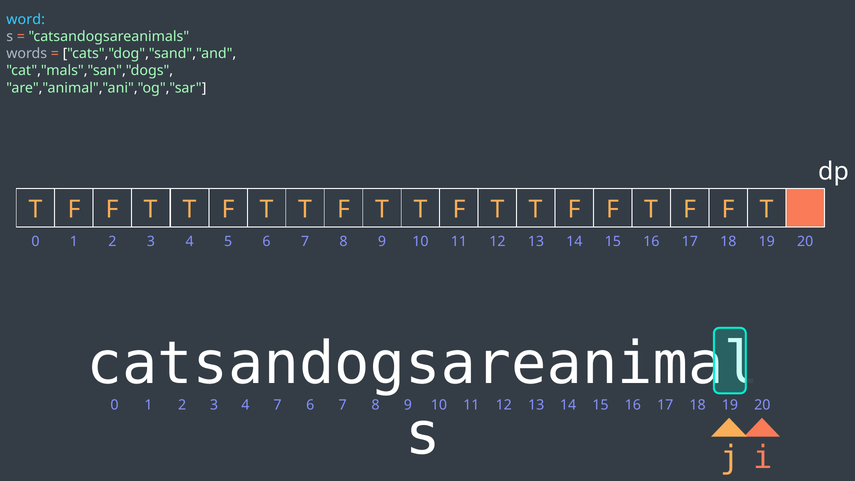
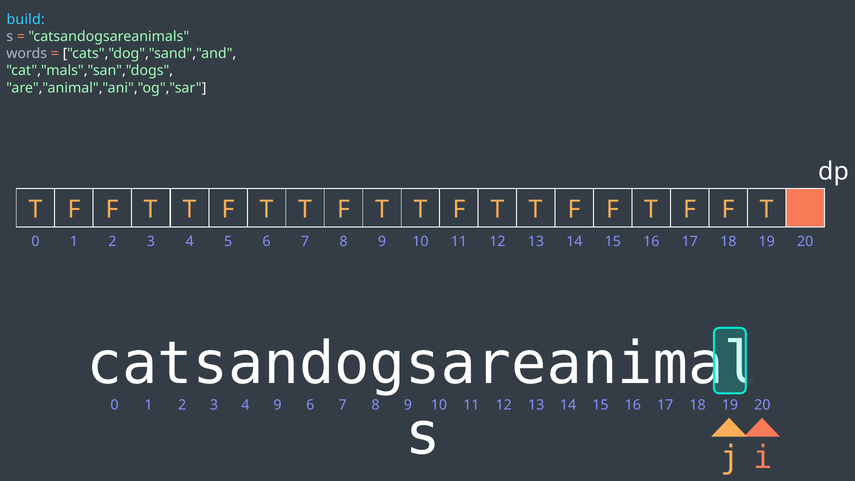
word: word -> build (26, 19)
4 7: 7 -> 9 (278, 405)
